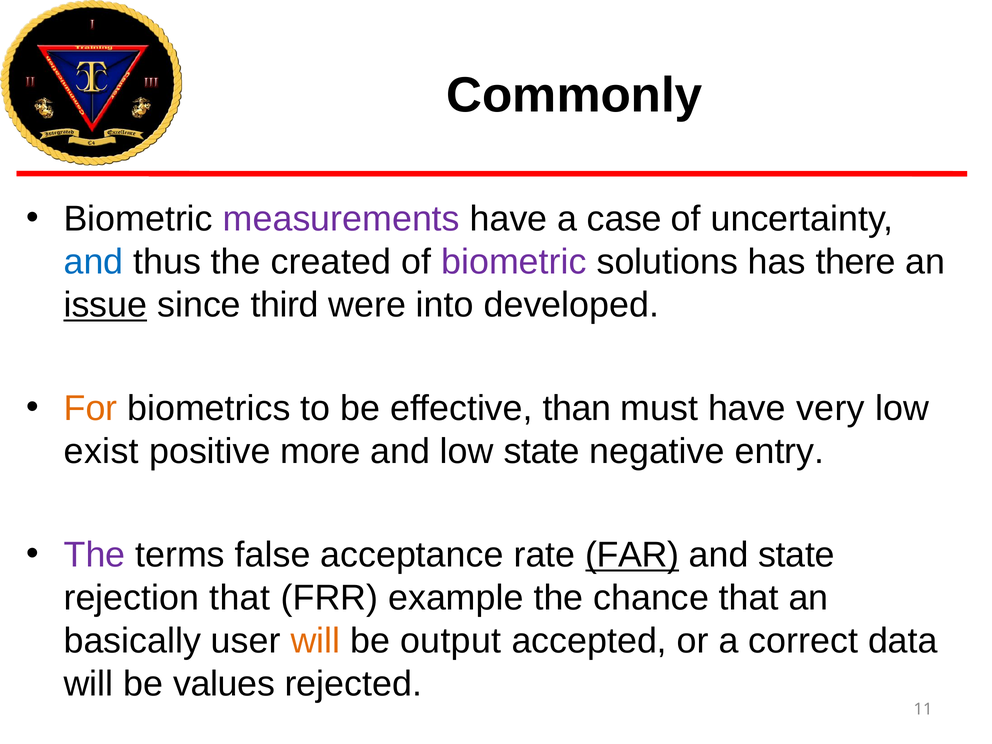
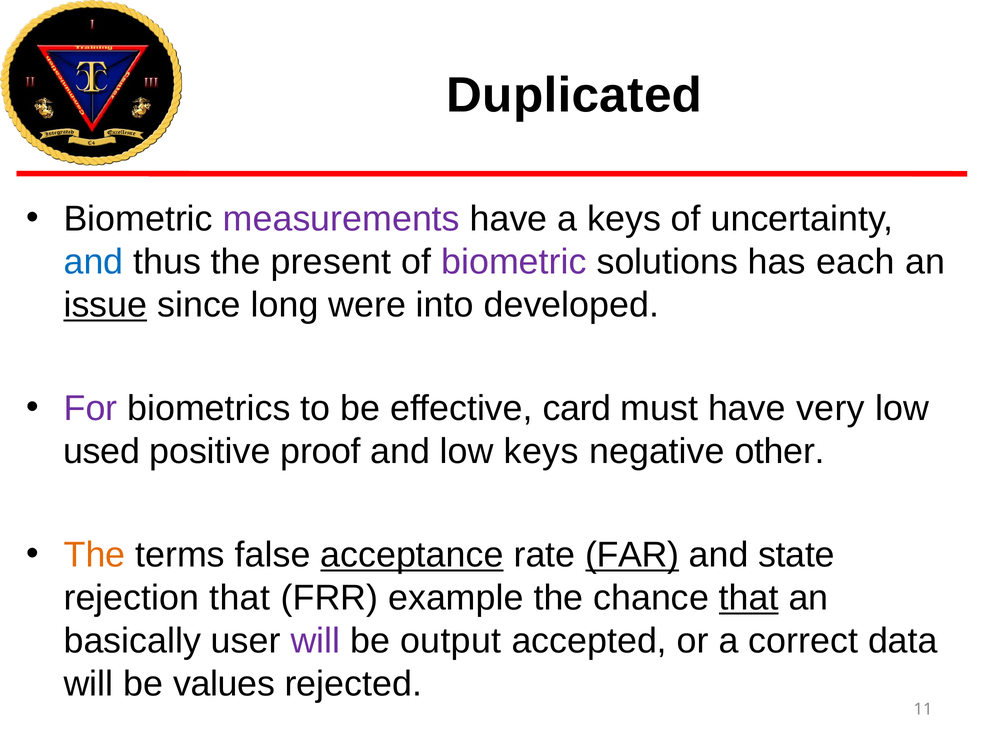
Commonly: Commonly -> Duplicated (574, 95)
a case: case -> keys (624, 219)
created: created -> present (331, 262)
there: there -> each (855, 262)
third: third -> long (285, 305)
For colour: orange -> purple (91, 409)
than: than -> card (577, 409)
exist: exist -> used (102, 452)
more: more -> proof (321, 452)
low state: state -> keys (541, 452)
entry: entry -> other (780, 452)
The colour: purple -> orange (94, 555)
acceptance underline: none -> present (412, 555)
that underline: none -> present (749, 598)
will colour: orange -> purple (315, 641)
